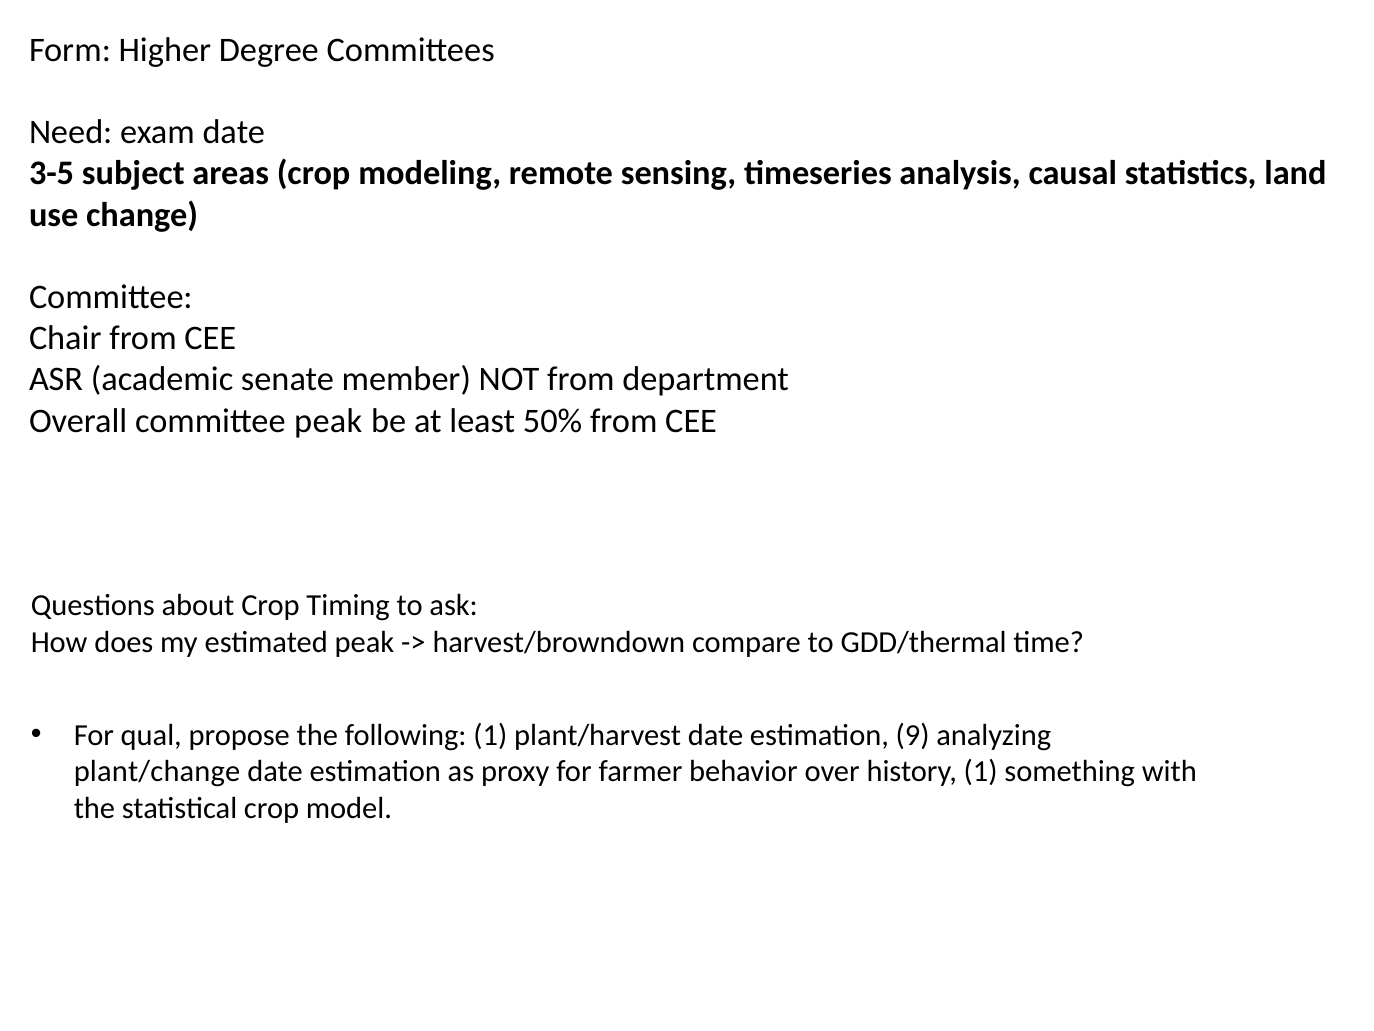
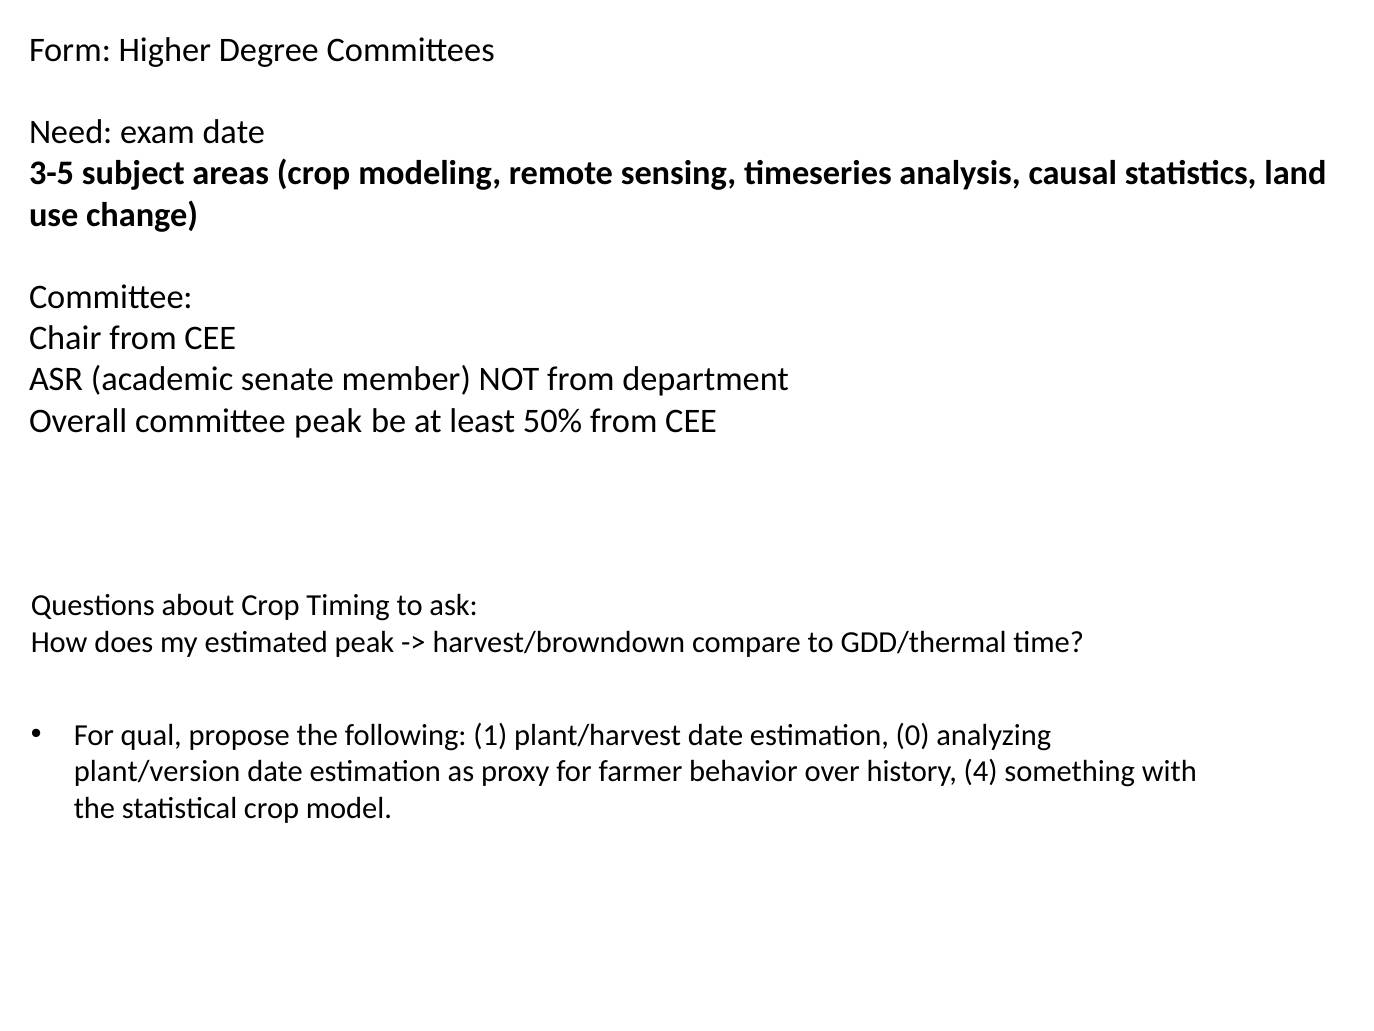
9: 9 -> 0 (913, 735)
plant/change: plant/change -> plant/version (157, 771)
history 1: 1 -> 4 (981, 771)
